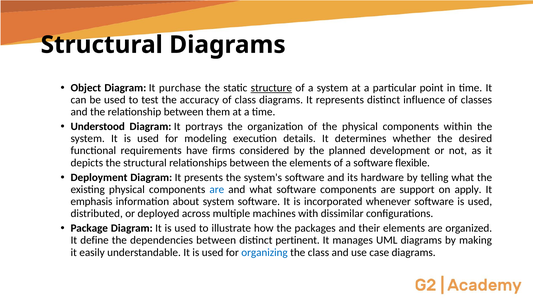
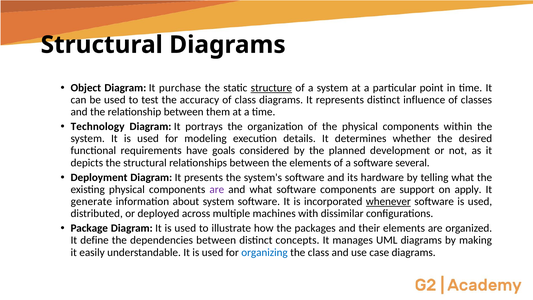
Understood: Understood -> Technology (98, 127)
firms: firms -> goals (224, 151)
flexible: flexible -> several (412, 163)
are colour: blue -> purple (217, 189)
emphasis: emphasis -> generate (91, 201)
whenever underline: none -> present (388, 201)
pertinent: pertinent -> concepts (297, 240)
